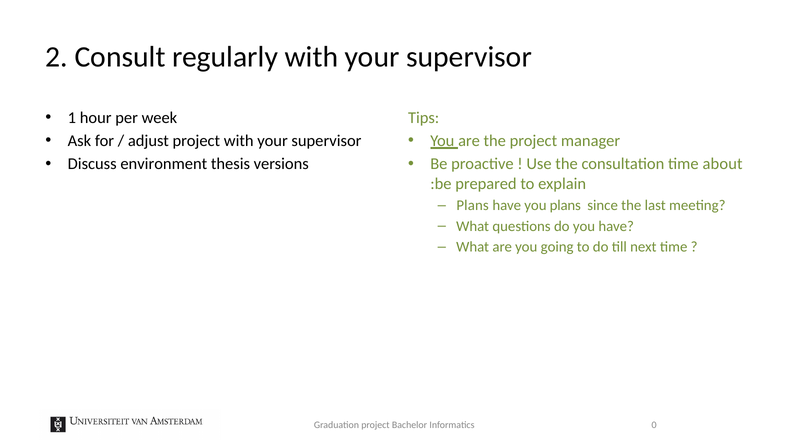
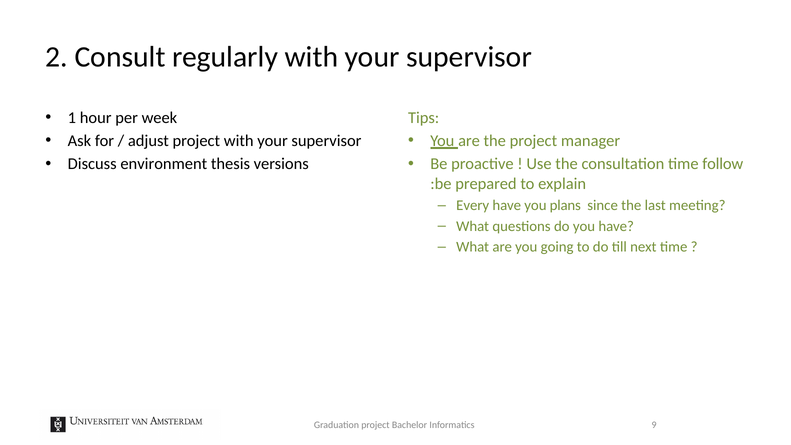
about: about -> follow (723, 164)
Plans: Plans -> Every (473, 205)
0: 0 -> 9 (654, 425)
